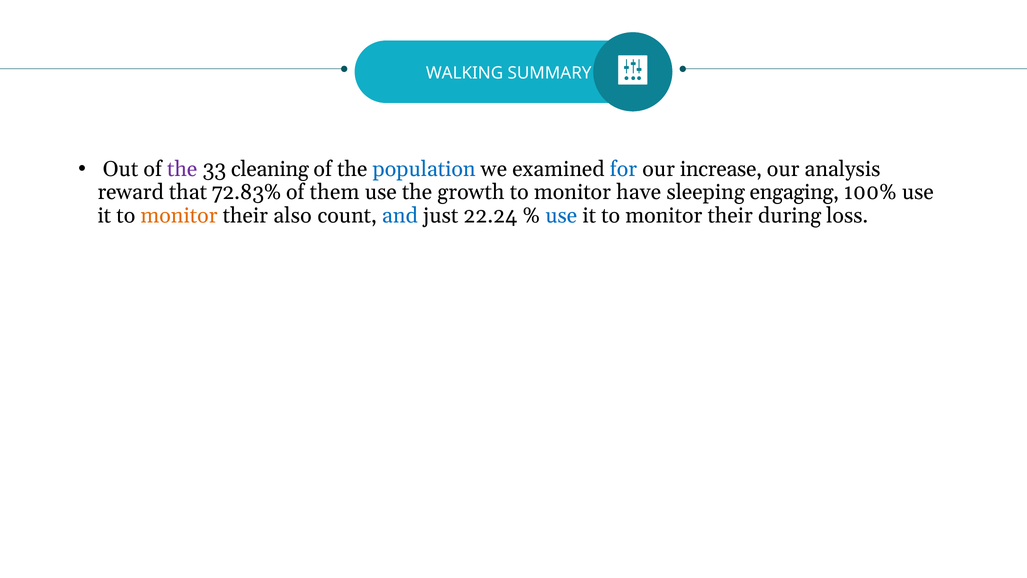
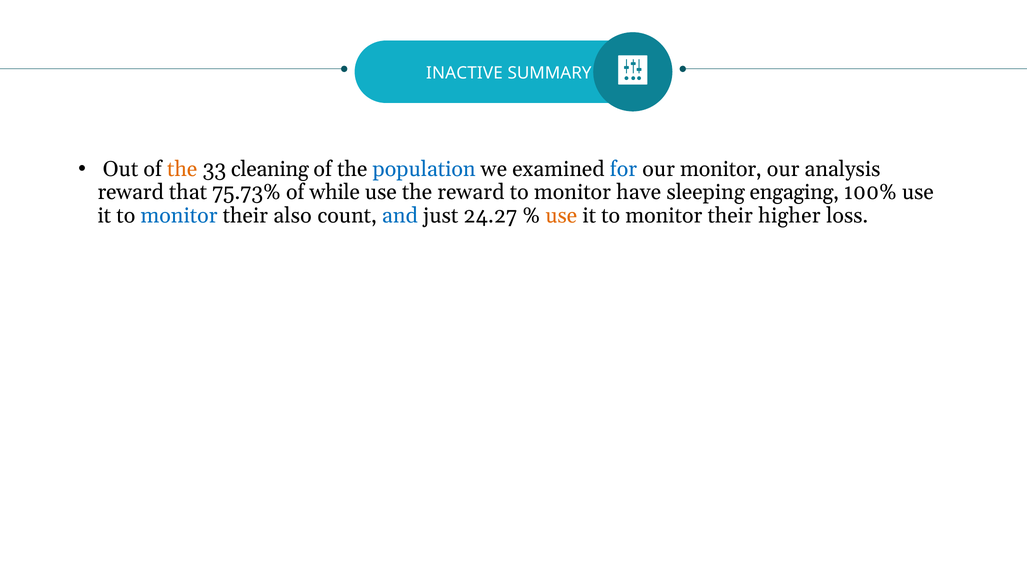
WALKING: WALKING -> INACTIVE (464, 73)
the colour: purple -> orange (182, 169)
our increase: increase -> monitor (721, 169)
72.83%: 72.83% -> 75.73% (246, 192)
them: them -> while (335, 192)
the growth: growth -> reward (471, 192)
monitor colour: orange -> blue (179, 215)
22.24: 22.24 -> 24.27 (490, 215)
use colour: blue -> orange (561, 215)
during: during -> higher (789, 215)
